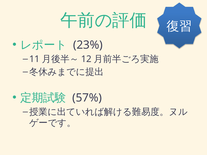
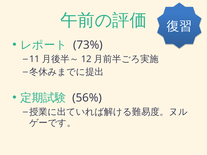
23%: 23% -> 73% (88, 45)
57%: 57% -> 56% (87, 98)
